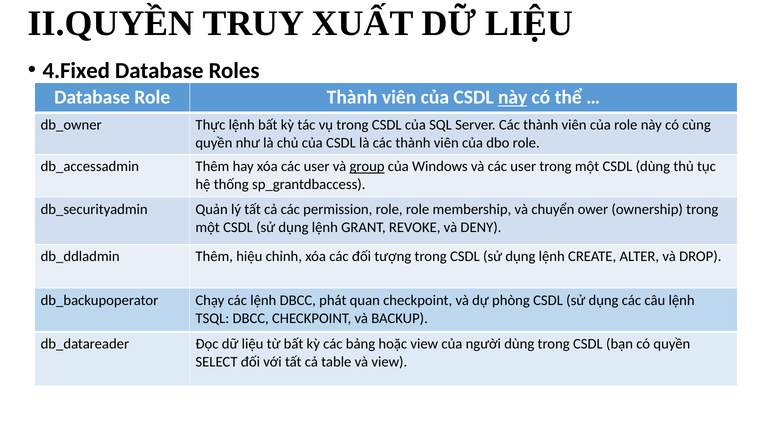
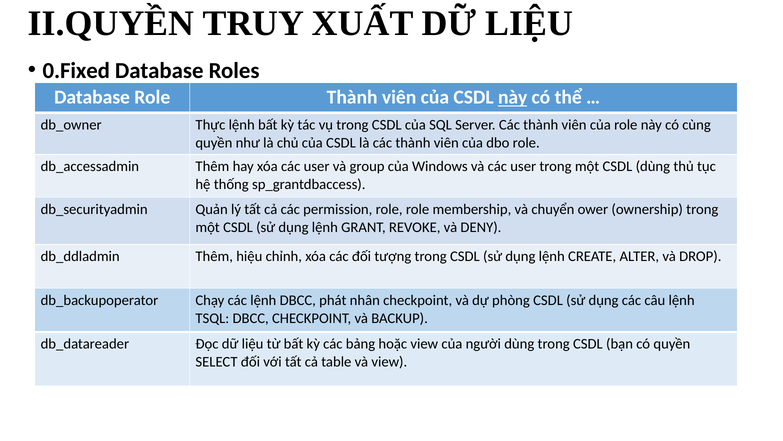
4.Fixed: 4.Fixed -> 0.Fixed (76, 71)
group underline: present -> none (367, 166)
quan: quan -> nhân (365, 300)
